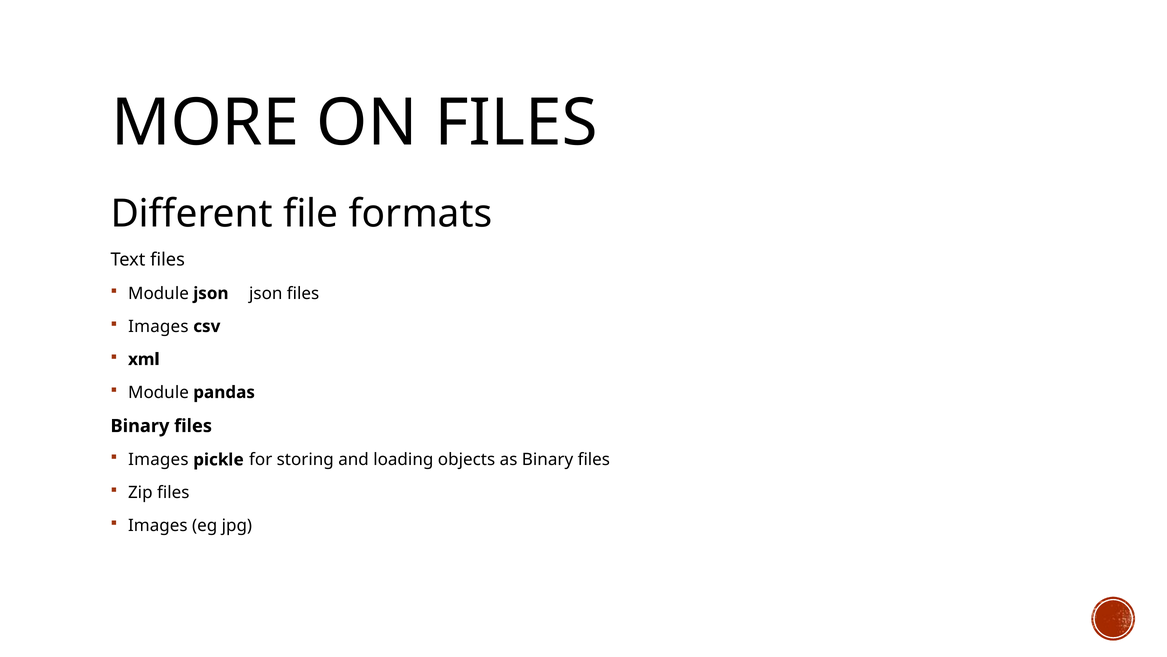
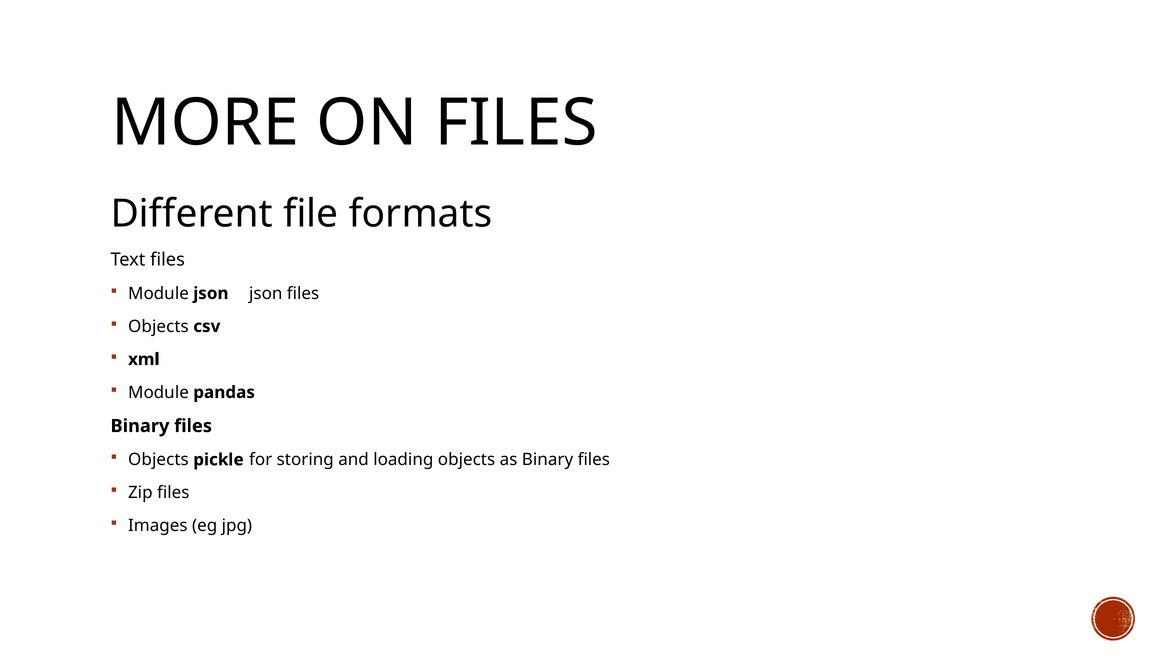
Images: Images -> Objects (158, 326)
Images: Images -> Objects (158, 459)
